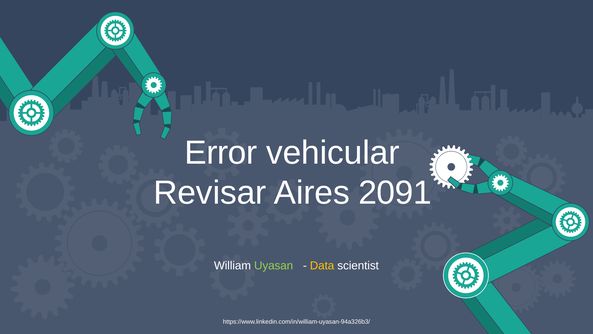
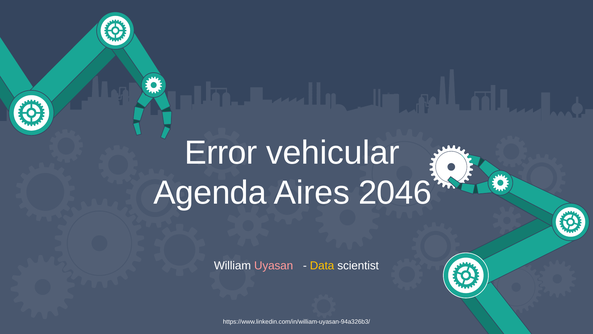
Revisar: Revisar -> Agenda (210, 193)
2091: 2091 -> 2046 (395, 193)
Uyasan colour: light green -> pink (274, 265)
